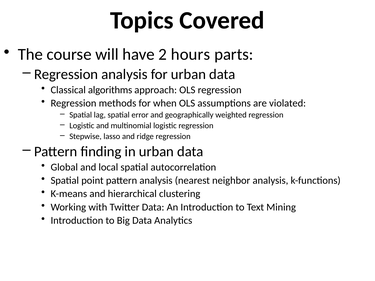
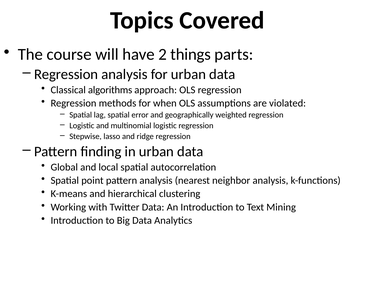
hours: hours -> things (191, 55)
